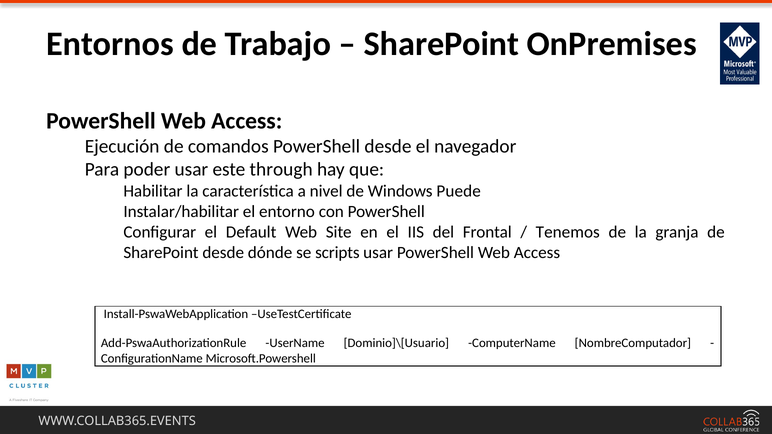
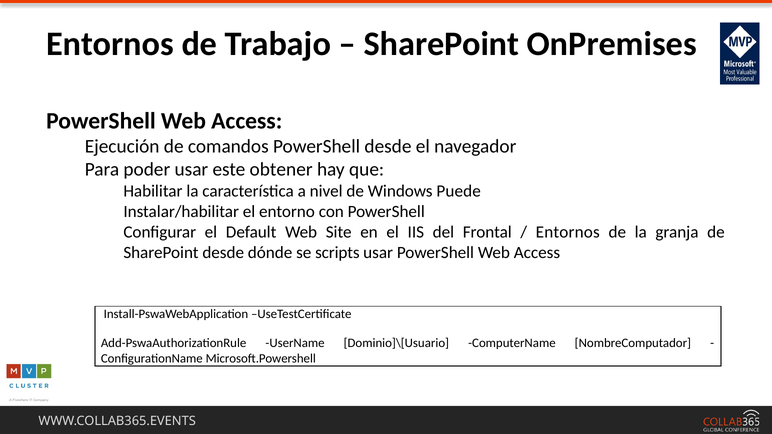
through: through -> obtener (281, 170)
Tenemos: Tenemos -> Entornos (568, 232)
